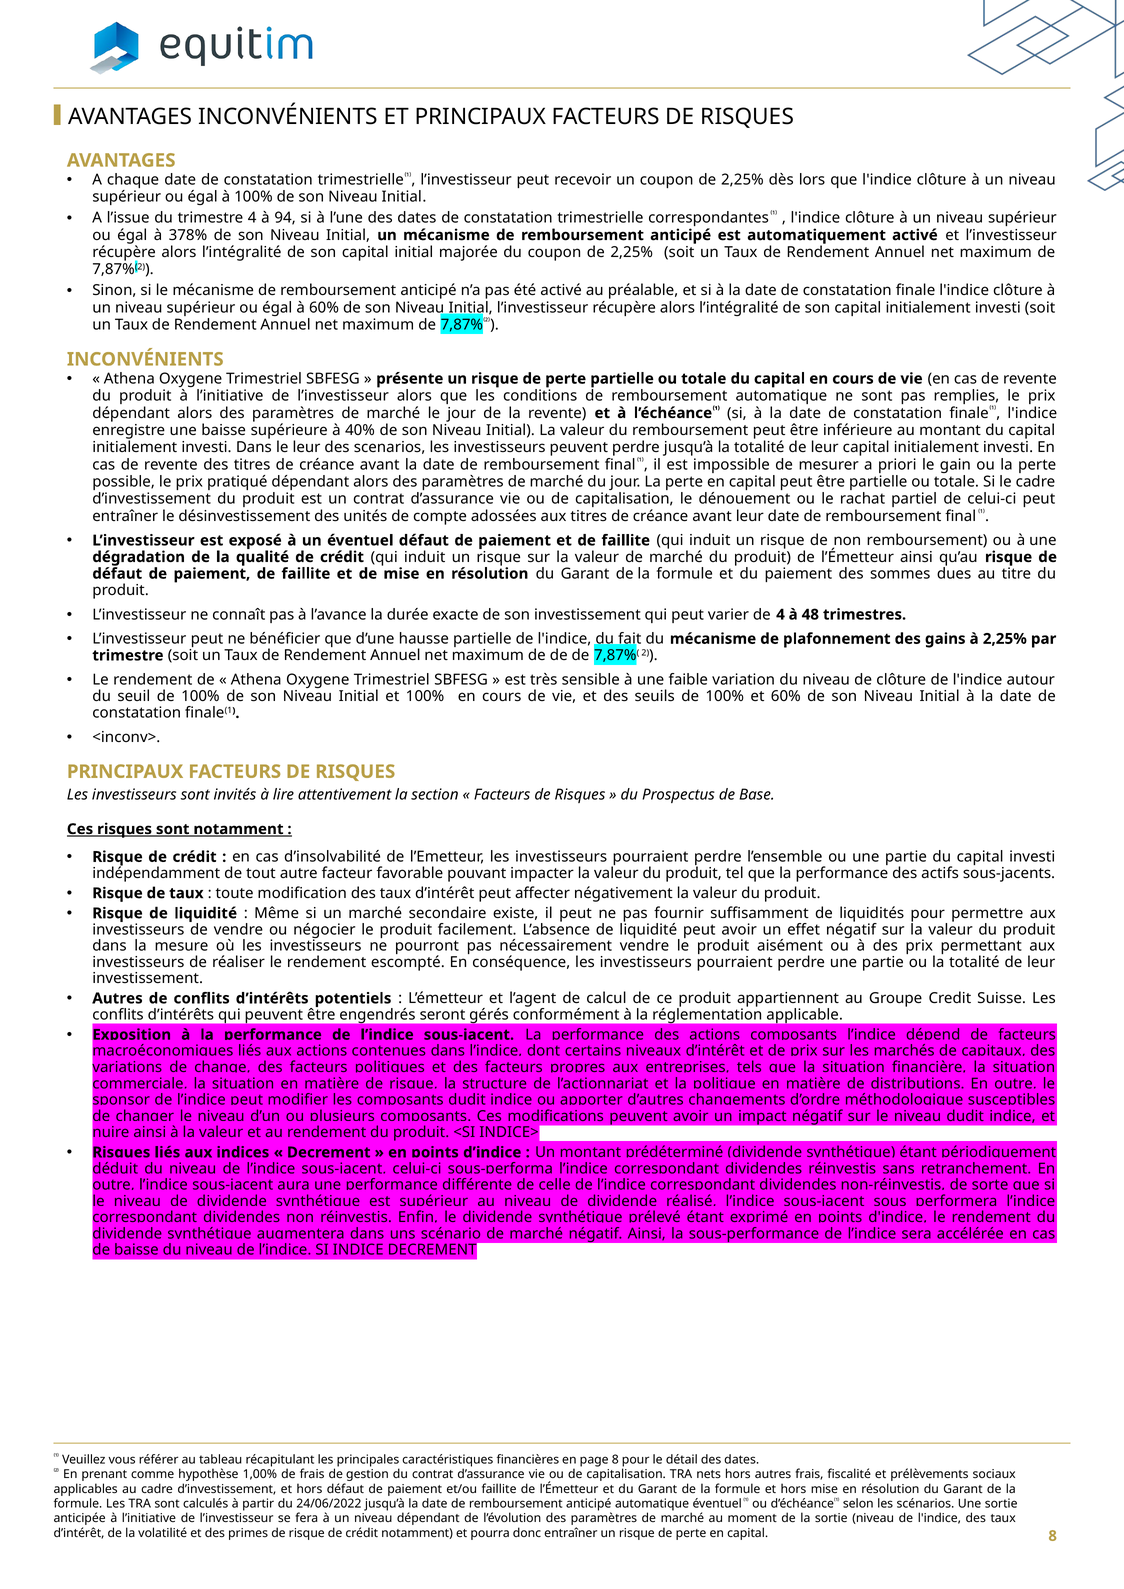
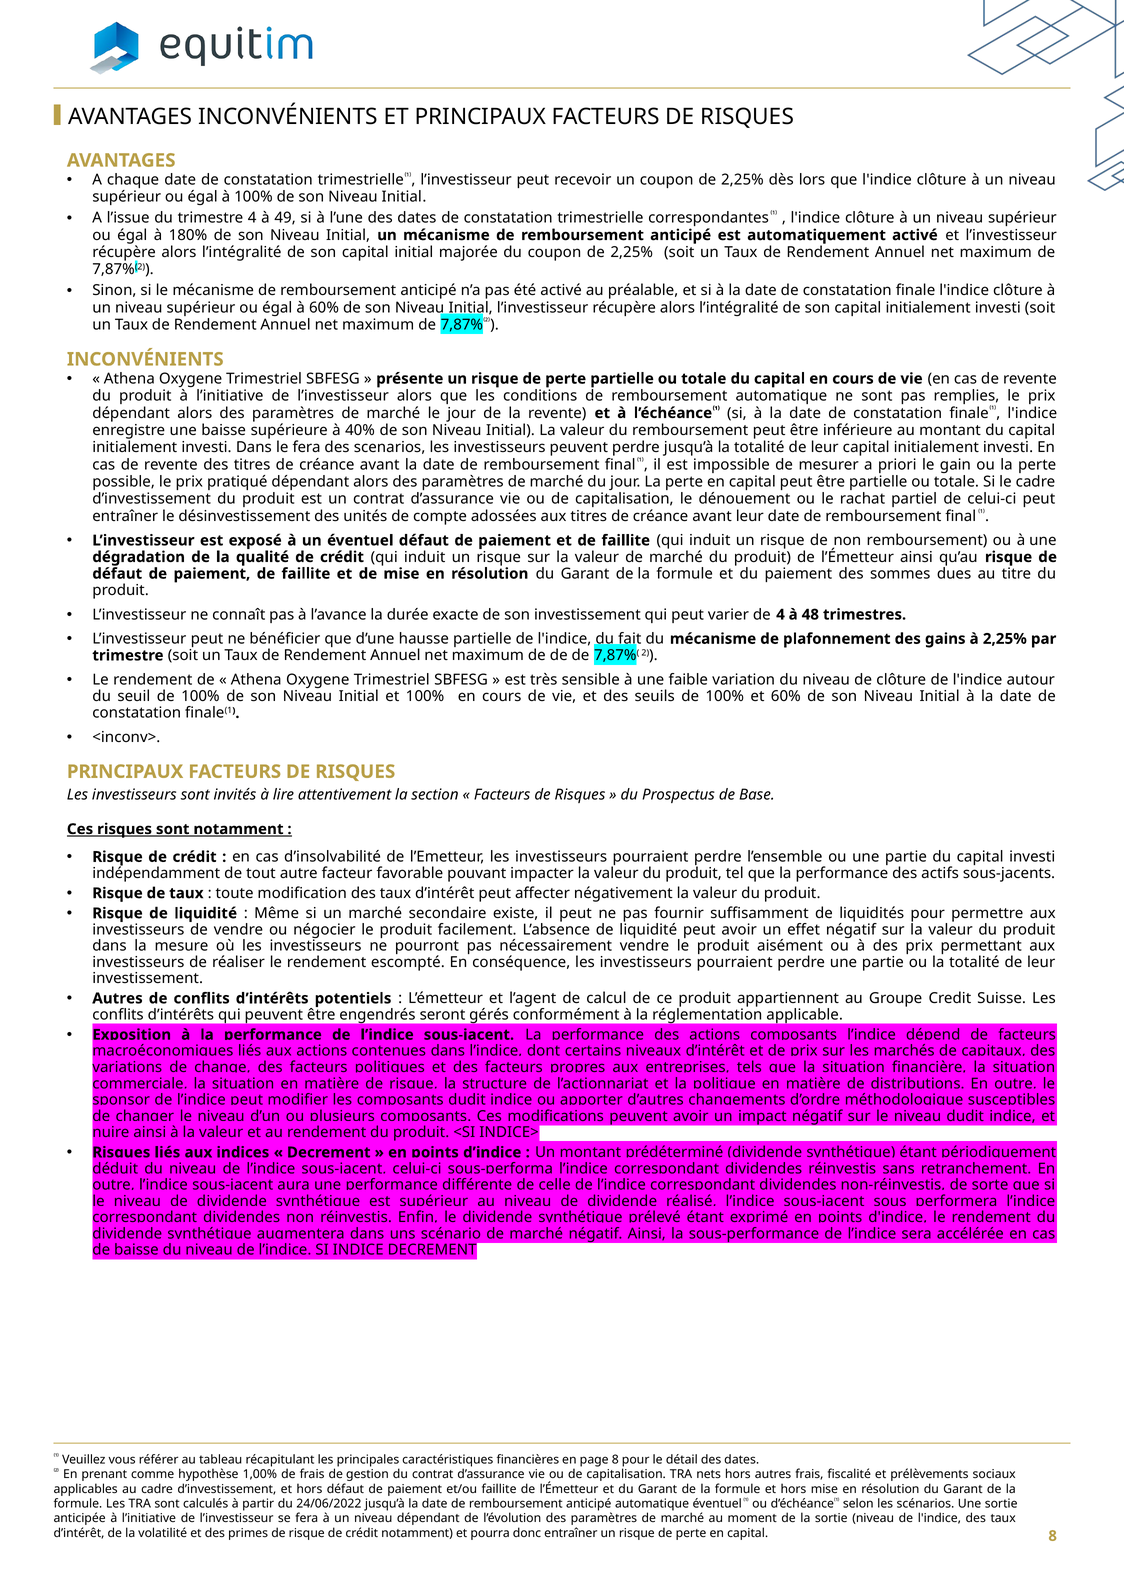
94: 94 -> 49 (285, 218)
378%: 378% -> 180% (188, 235)
le leur: leur -> fera (307, 448)
